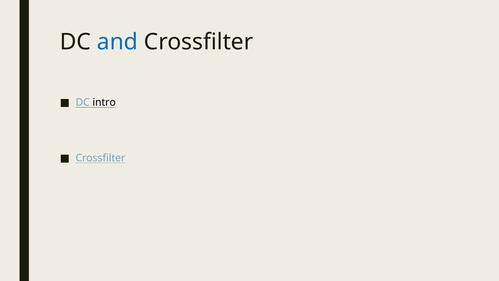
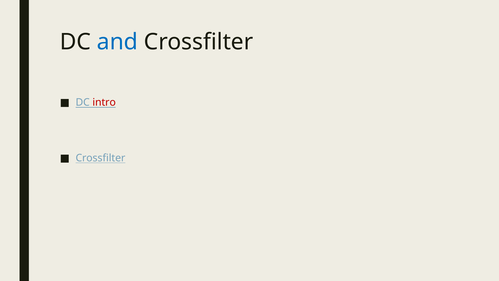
intro colour: black -> red (104, 102)
